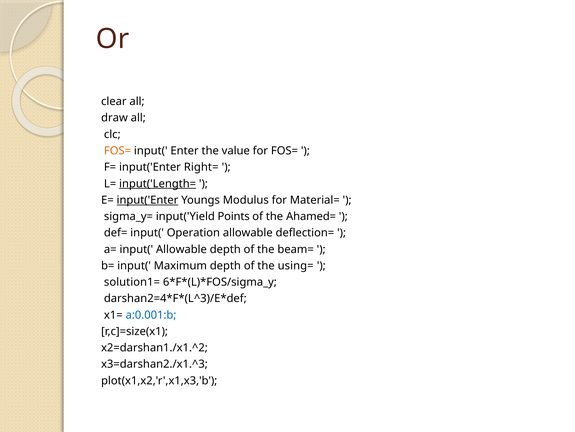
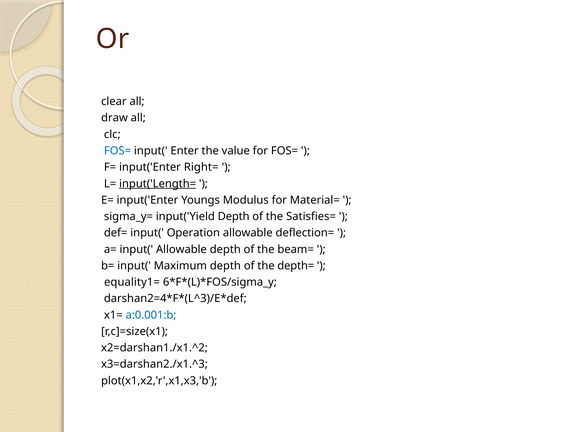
FOS= colour: orange -> blue (118, 151)
input('Enter underline: present -> none (147, 200)
input('Yield Points: Points -> Depth (234, 216)
Ahamed=: Ahamed= -> Satisfies= (311, 216)
using=: using= -> depth= (296, 265)
solution1=: solution1= -> equality1= (132, 282)
